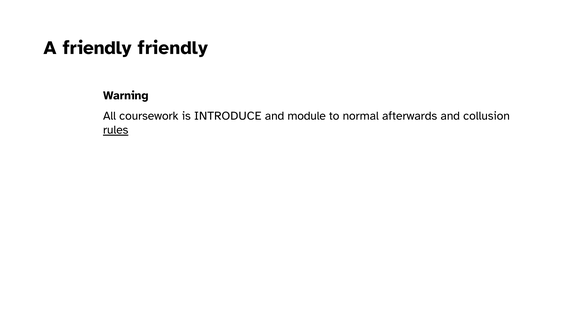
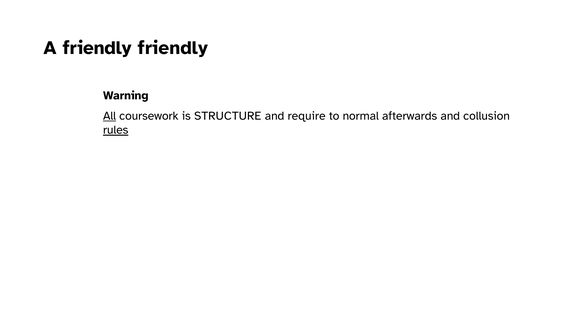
All underline: none -> present (109, 116)
INTRODUCE: INTRODUCE -> STRUCTURE (228, 116)
module: module -> require (307, 116)
